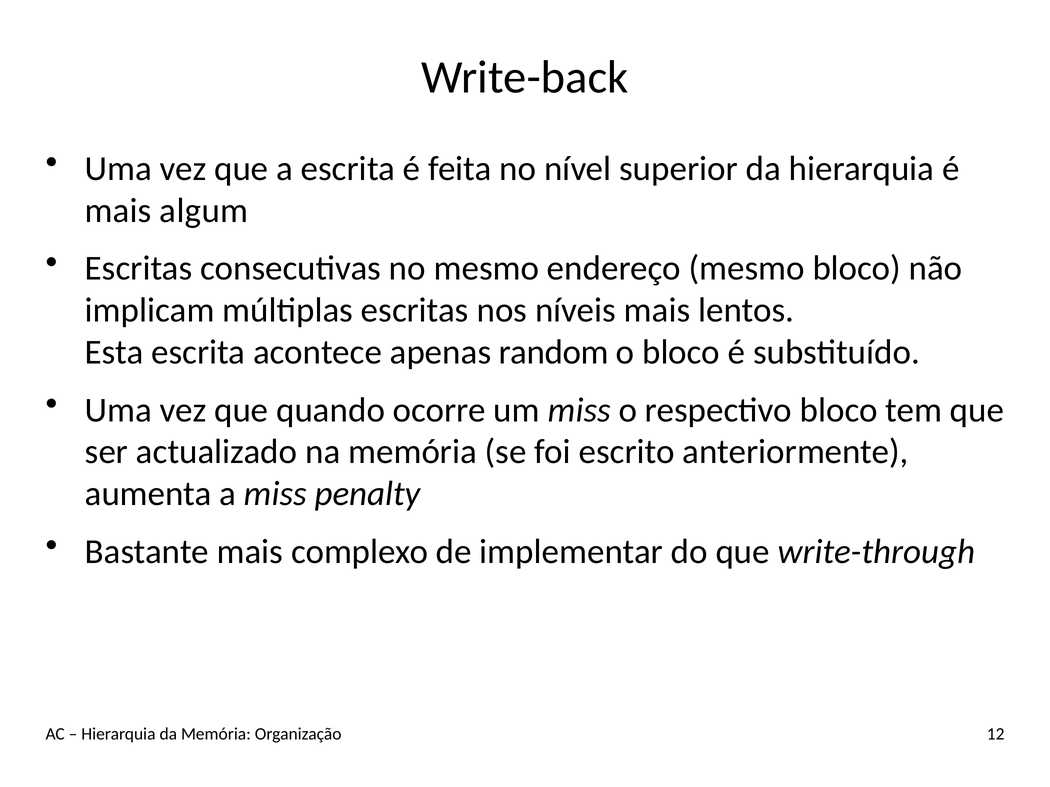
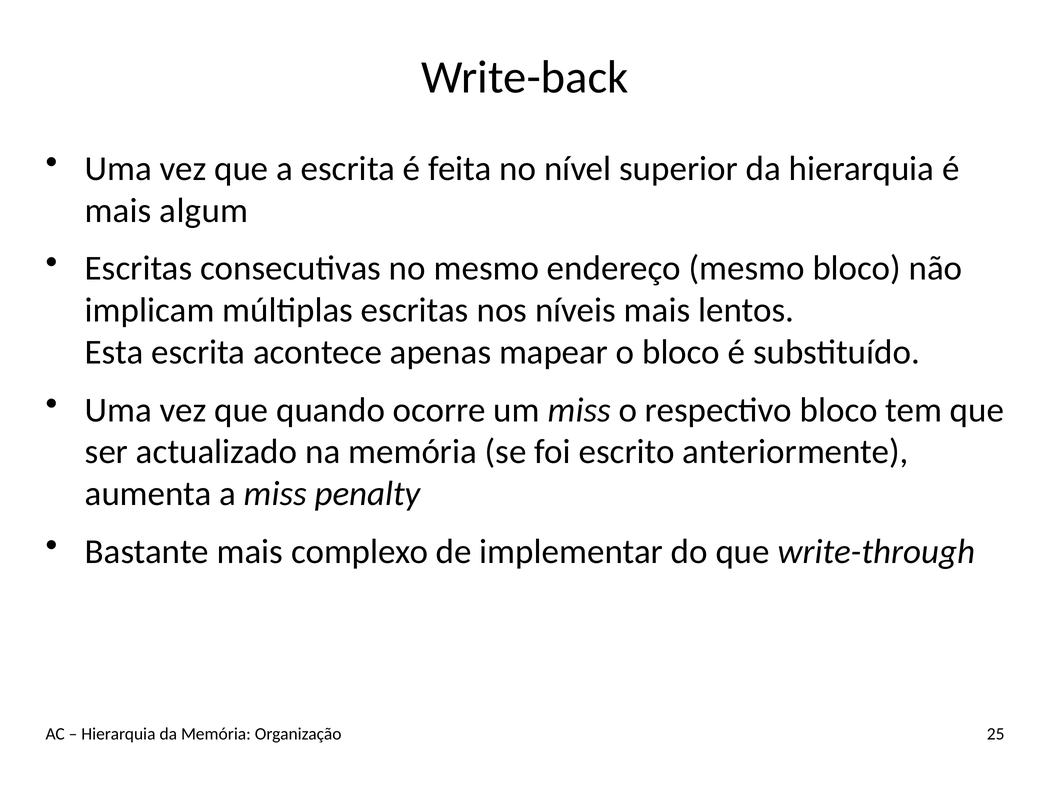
random: random -> mapear (554, 352)
12: 12 -> 25 (996, 734)
